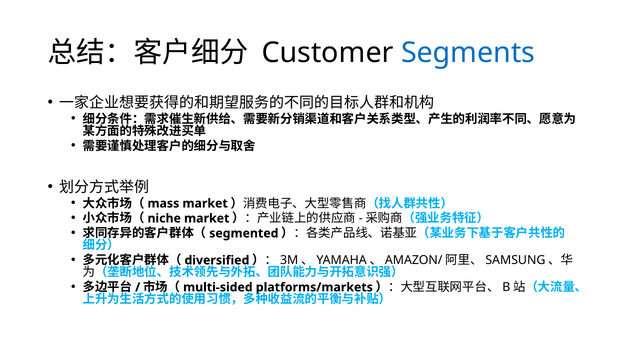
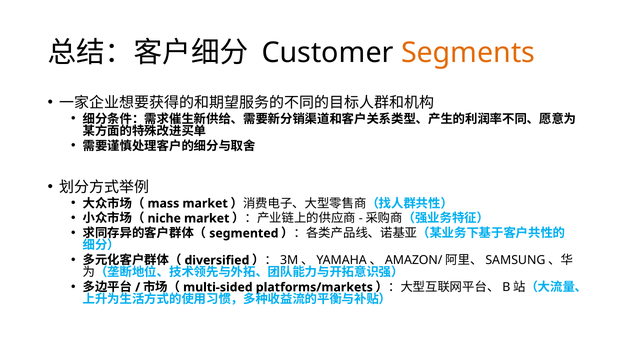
Segments colour: blue -> orange (468, 53)
